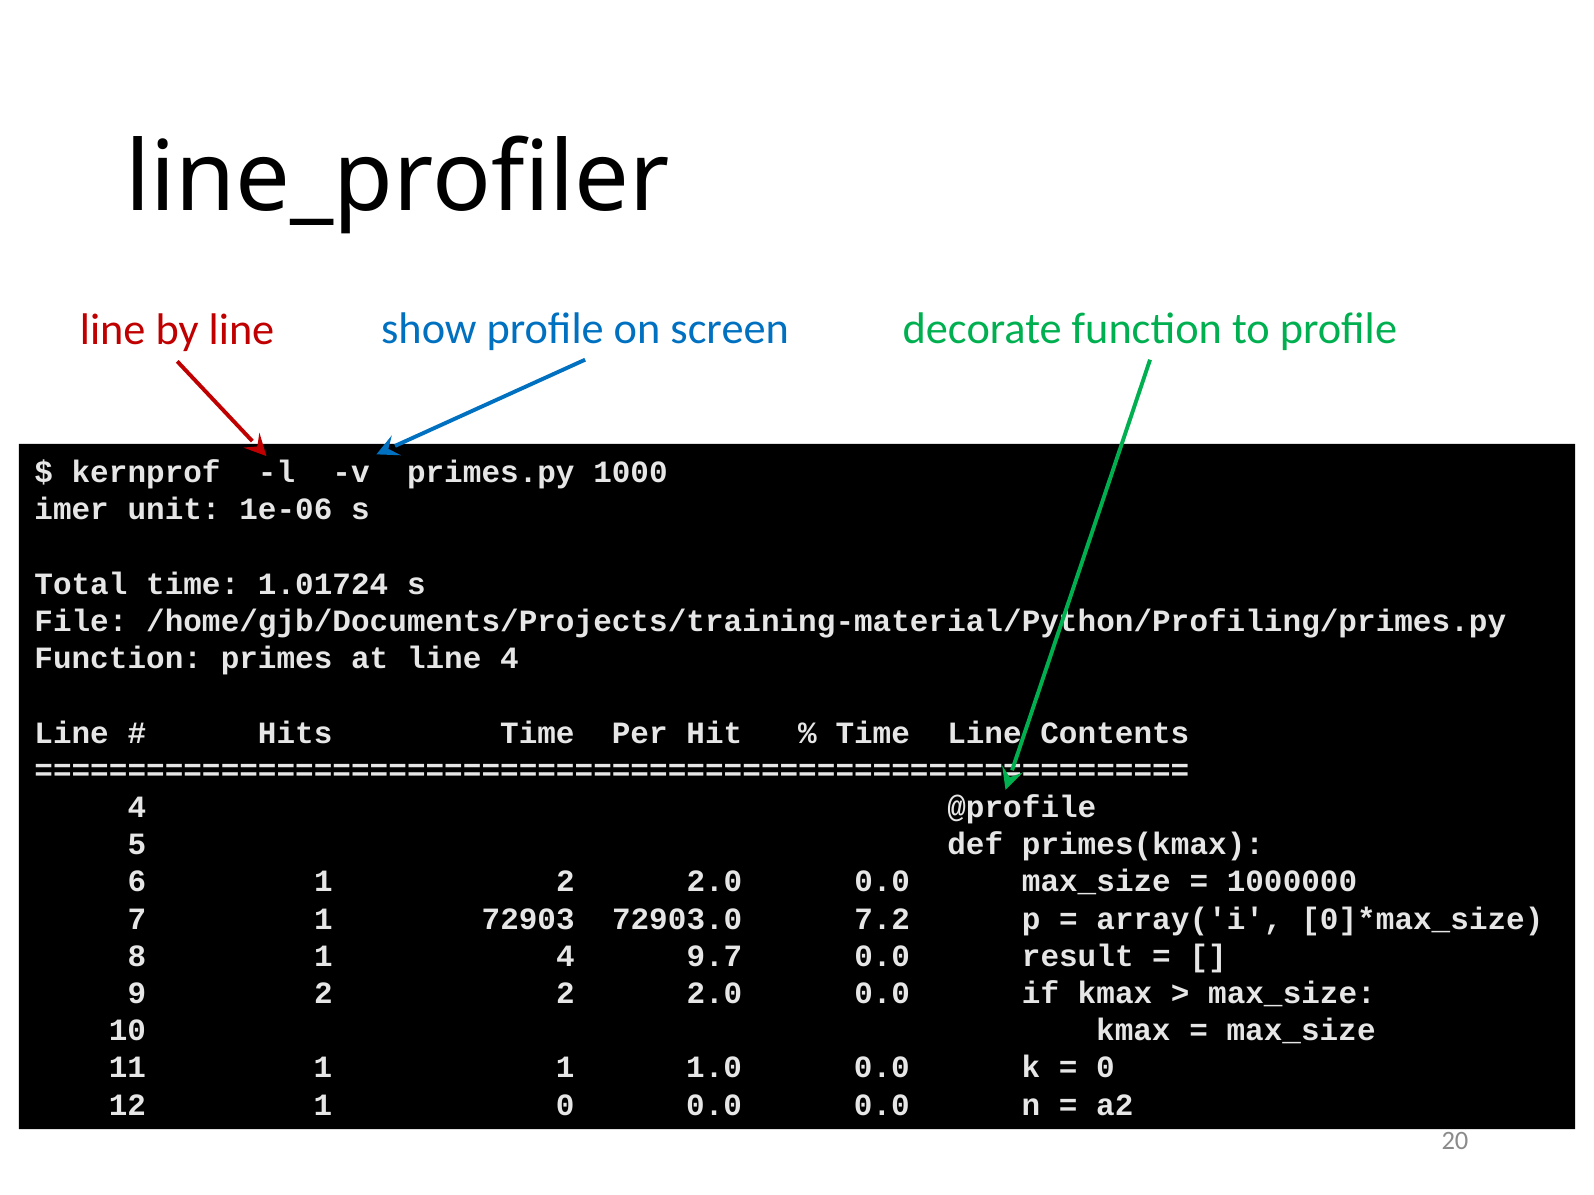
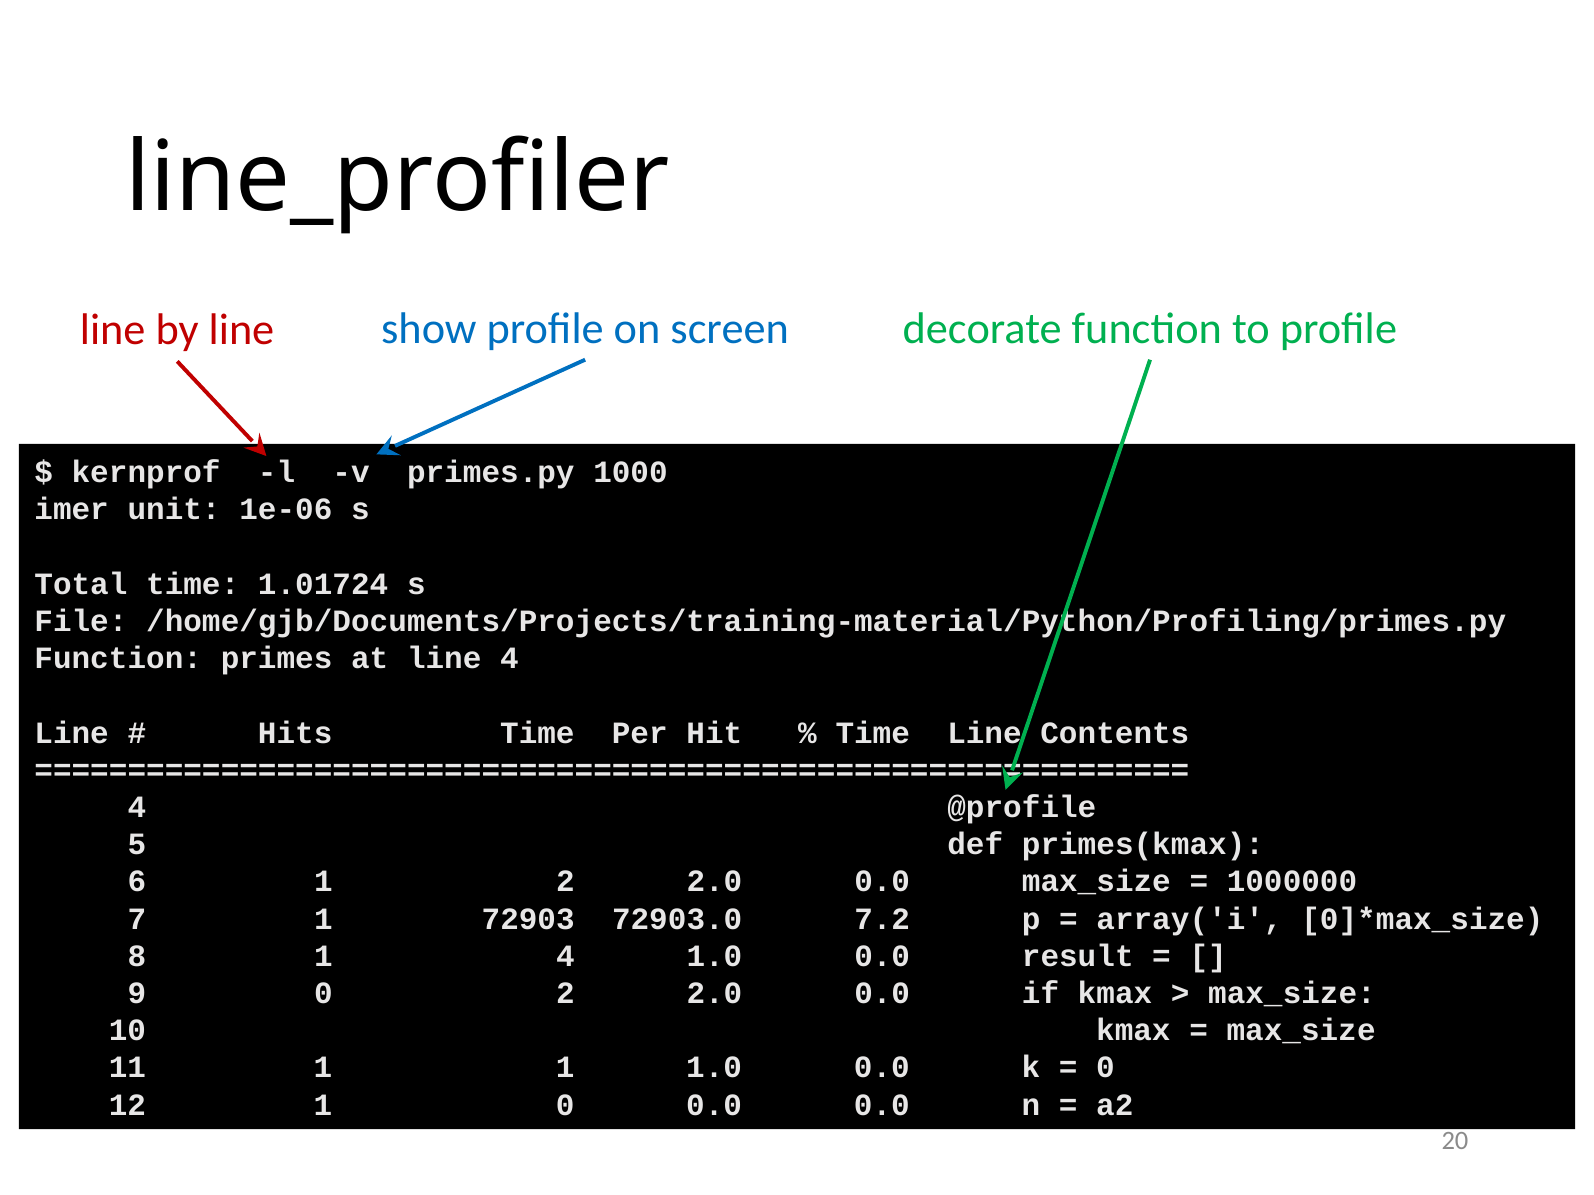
4 9.7: 9.7 -> 1.0 (714, 956)
9 2: 2 -> 0 (323, 994)
